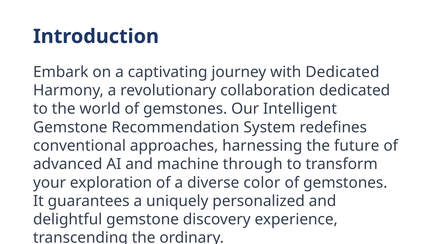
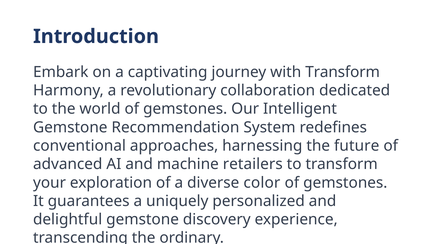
with Dedicated: Dedicated -> Transform (343, 72)
through: through -> retailers (253, 164)
